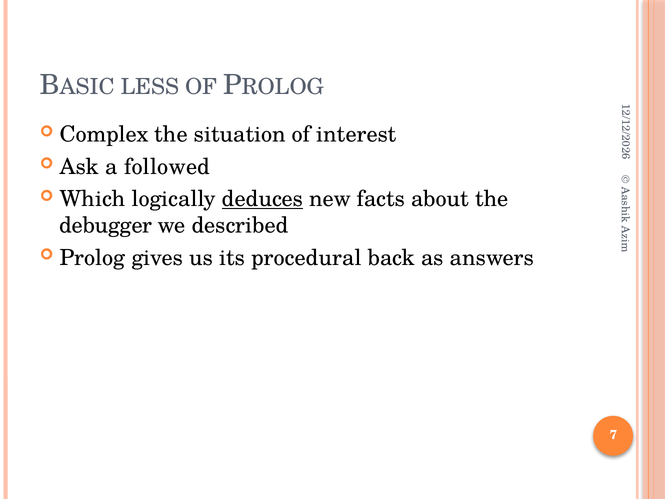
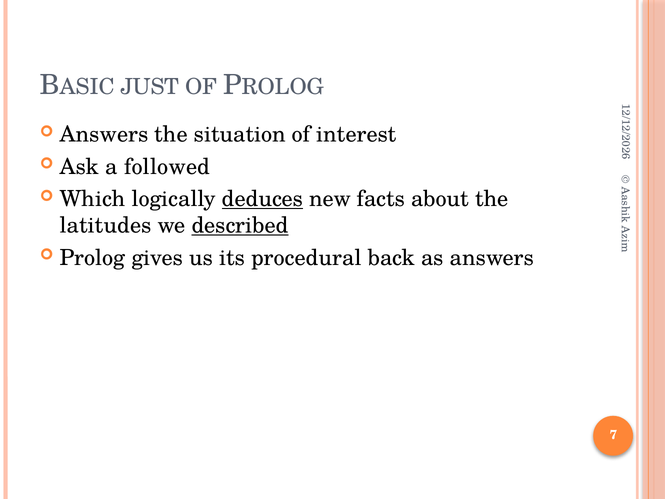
LESS: LESS -> JUST (150, 87)
Complex: Complex -> Answers (104, 135)
debugger: debugger -> latitudes (106, 225)
described underline: none -> present (240, 225)
